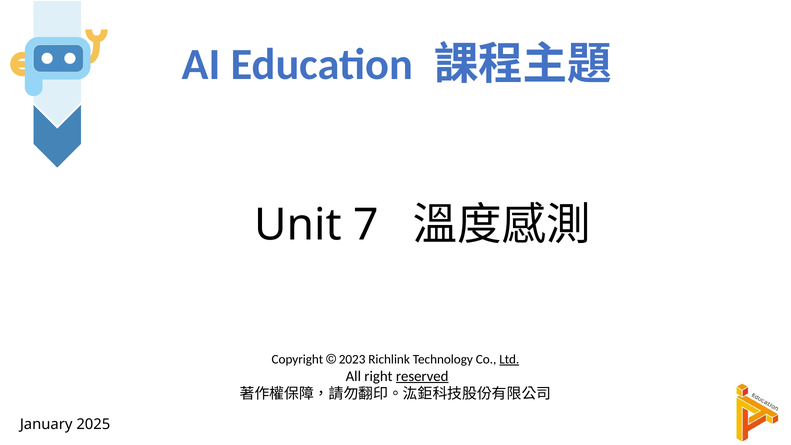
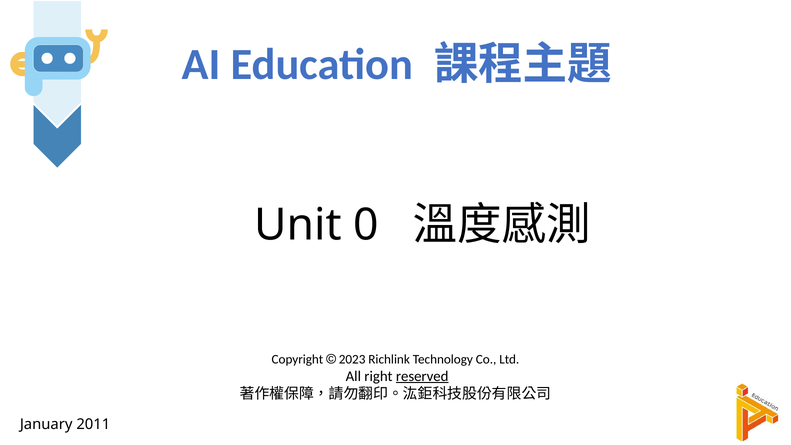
7: 7 -> 0 (366, 225)
Ltd underline: present -> none (509, 359)
2025: 2025 -> 2011 (93, 424)
